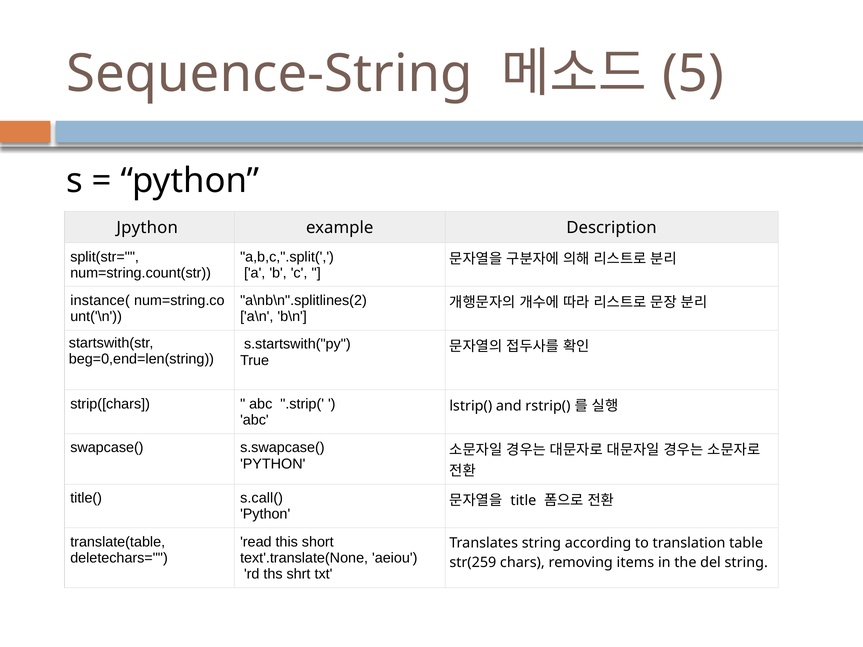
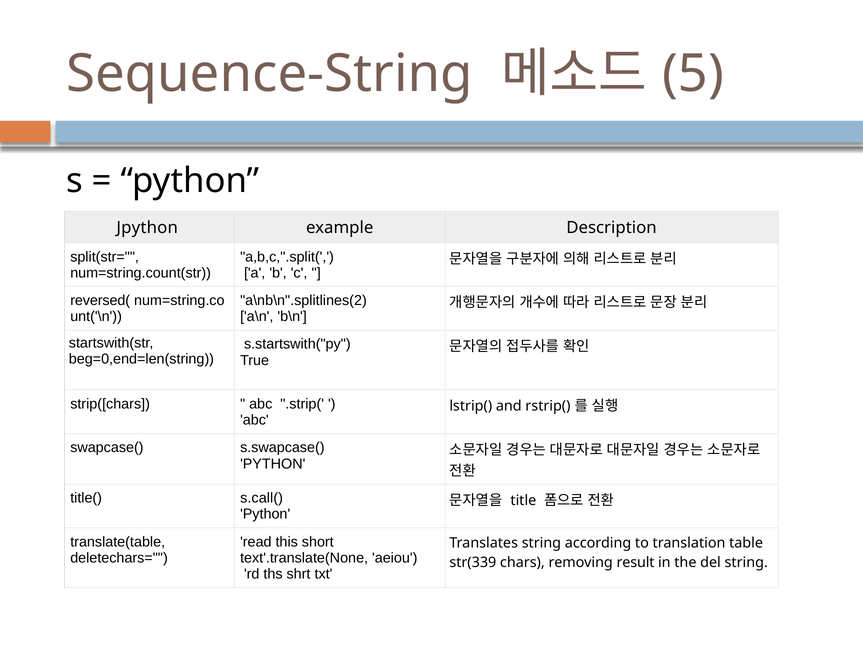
instance(: instance( -> reversed( (100, 301)
str(259: str(259 -> str(339 (473, 563)
items: items -> result (636, 563)
